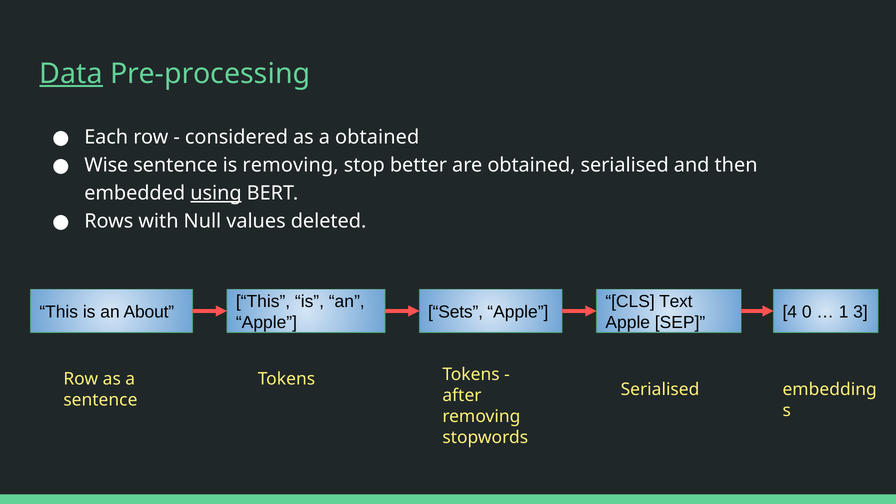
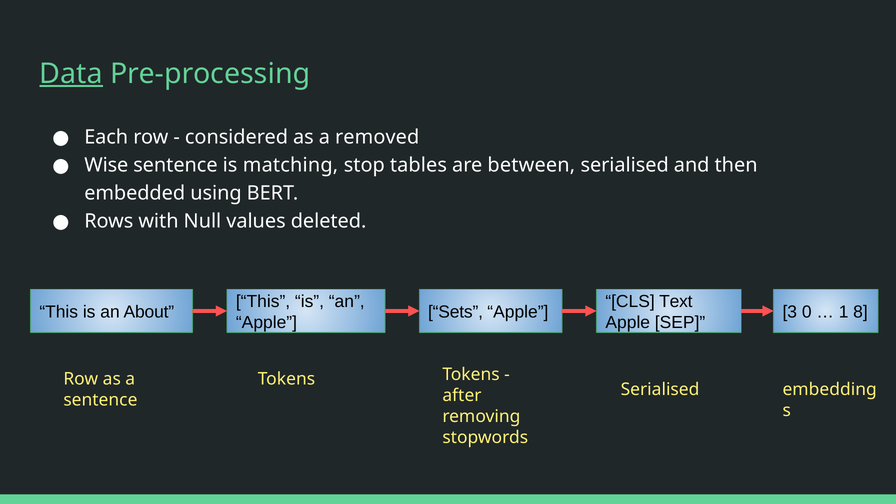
a obtained: obtained -> removed (377, 137)
is removing: removing -> matching (291, 165)
better: better -> tables (418, 165)
are obtained: obtained -> between (531, 165)
using underline: present -> none (216, 193)
4: 4 -> 3 (790, 312)
3: 3 -> 8 (860, 312)
